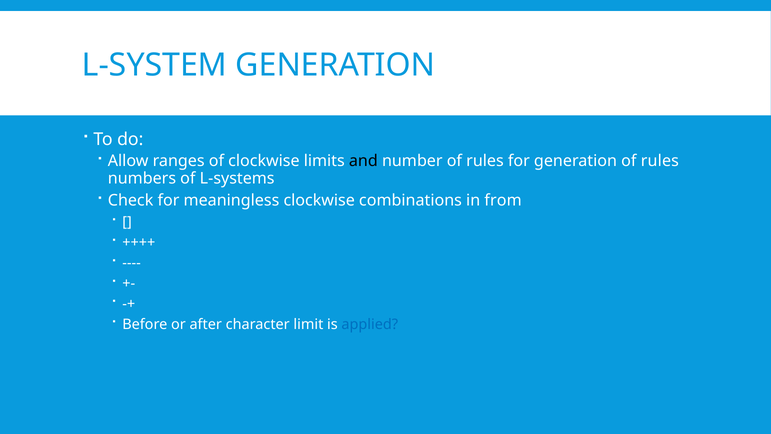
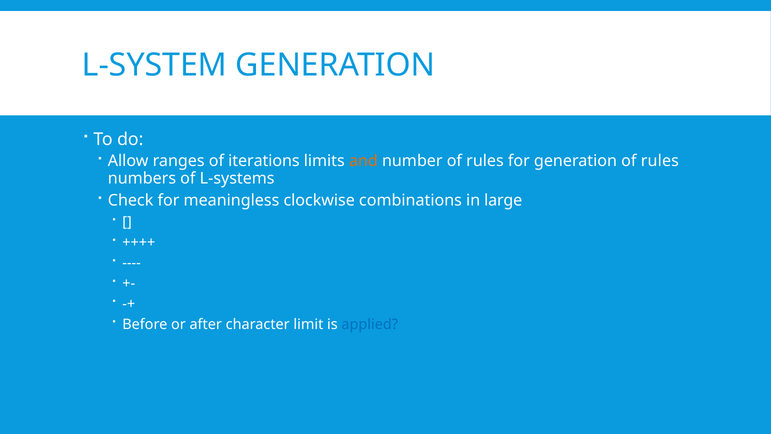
of clockwise: clockwise -> iterations (264, 161)
and colour: black -> orange (363, 161)
from: from -> large (503, 201)
